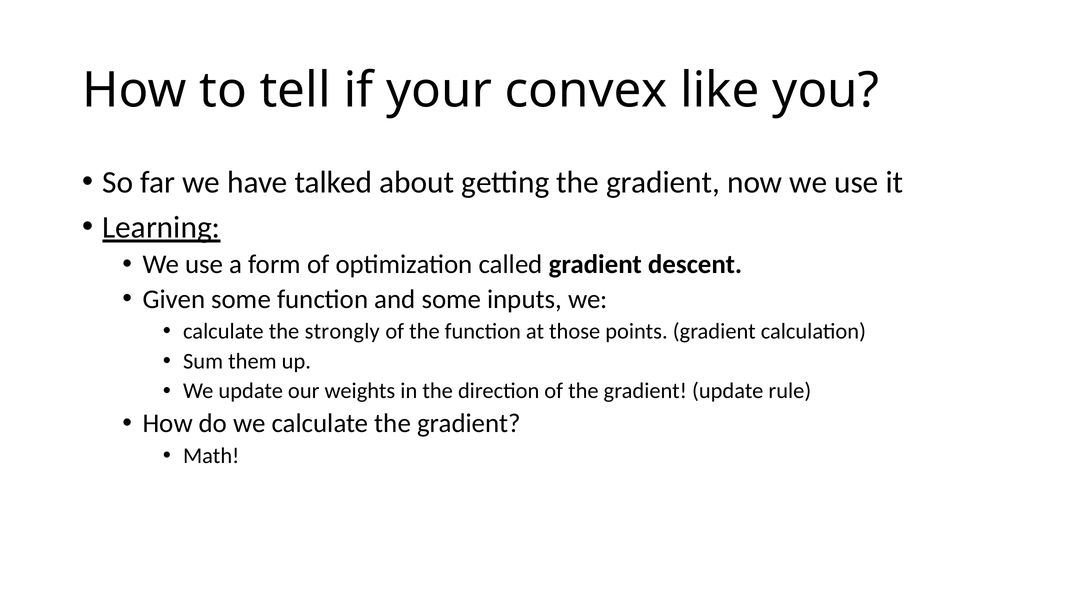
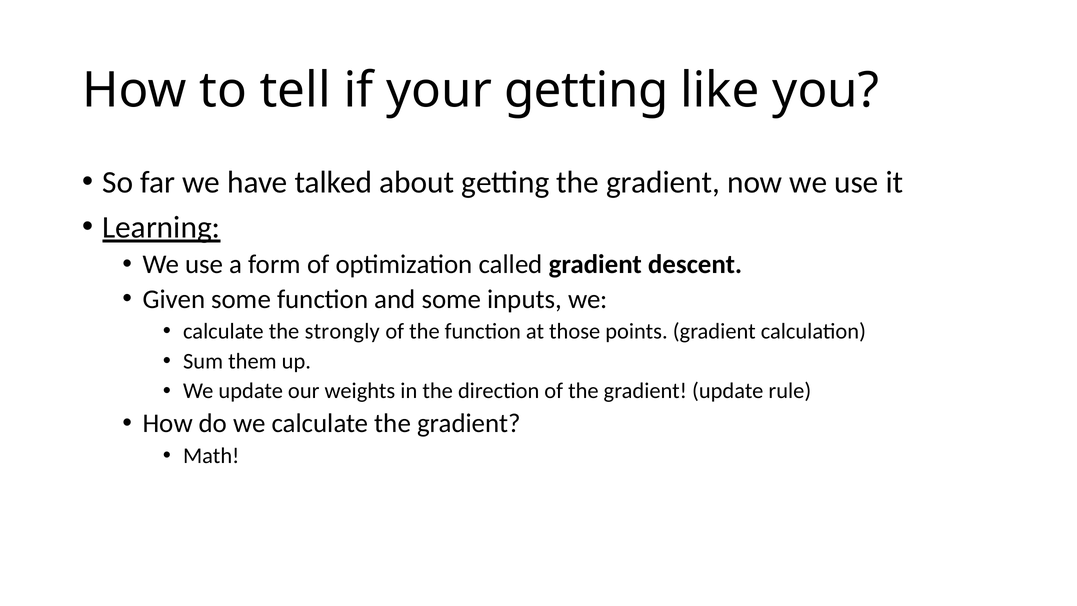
your convex: convex -> getting (586, 90)
